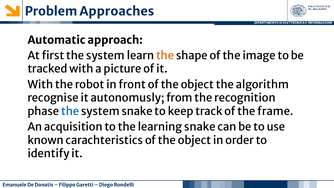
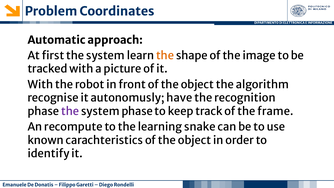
Approaches: Approaches -> Coordinates (117, 11)
from: from -> have (179, 98)
the colour: blue -> purple (70, 111)
system snake: snake -> phase (137, 111)
acquisition: acquisition -> recompute (73, 127)
